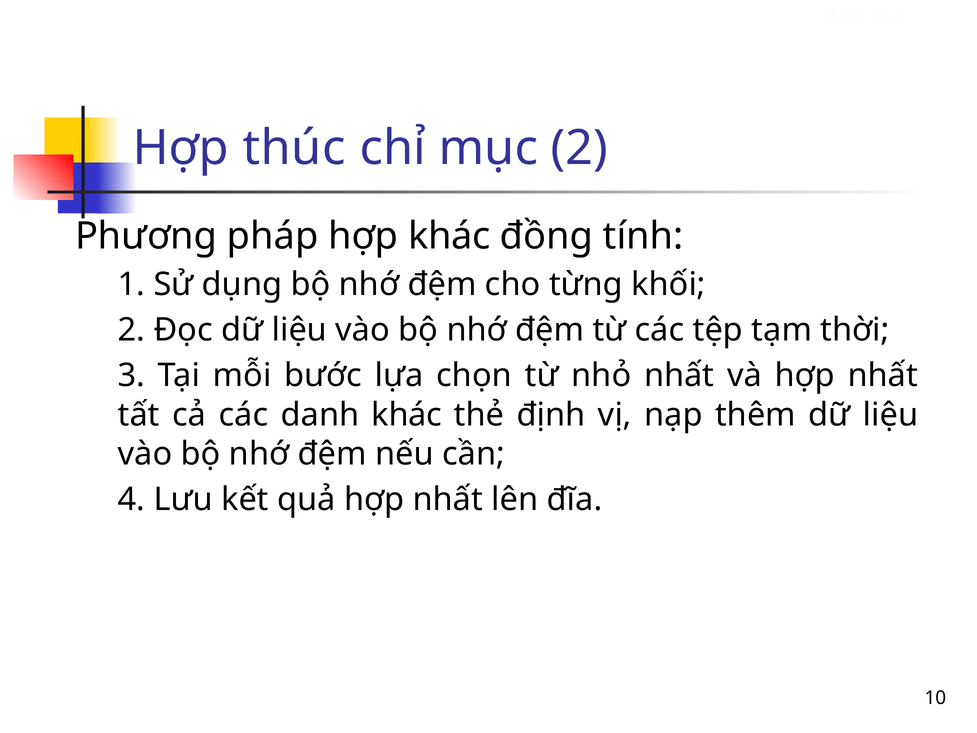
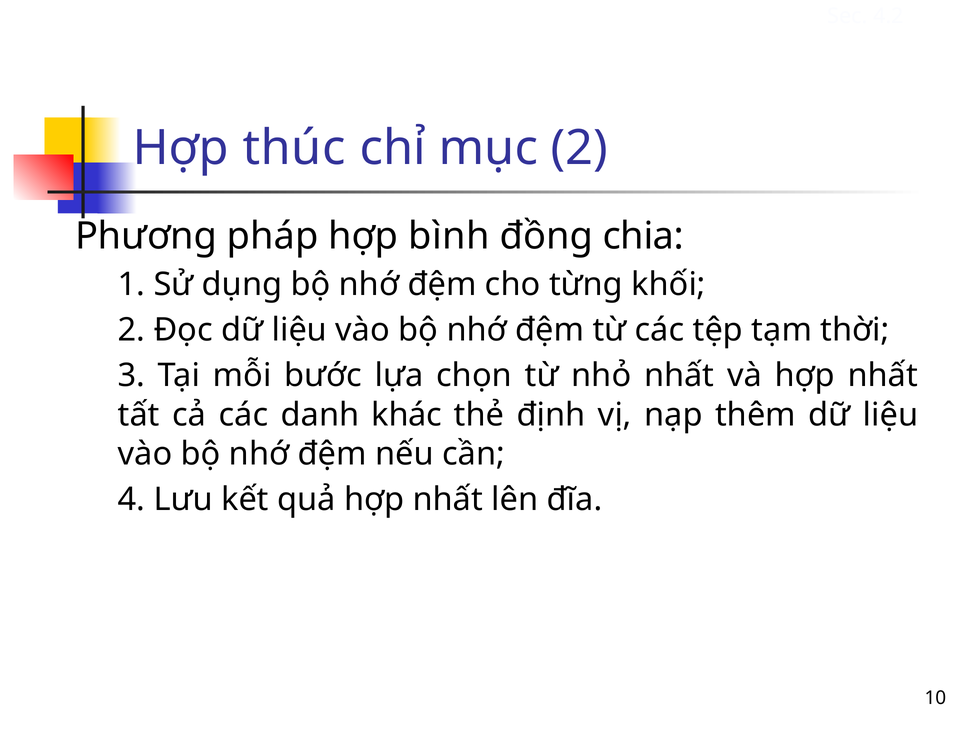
hợp khác: khác -> bình (449, 236)
tính: tính -> chia (643, 236)
